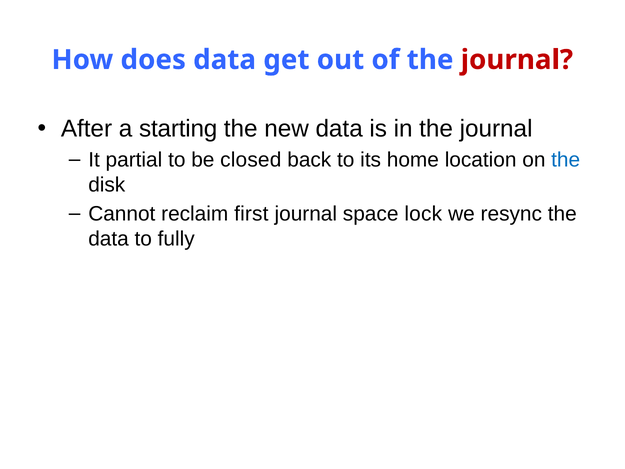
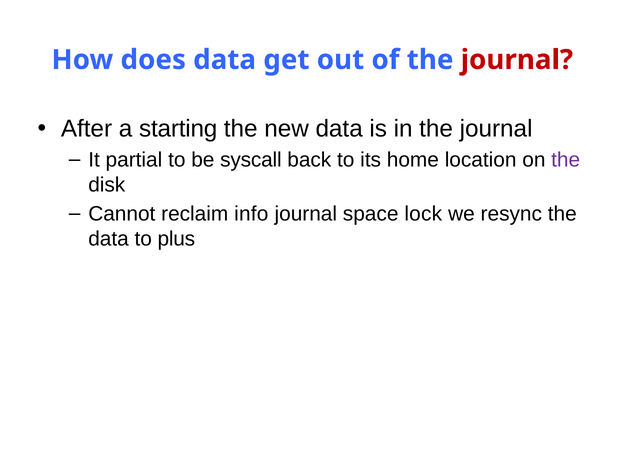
closed: closed -> syscall (251, 160)
the colour: blue -> purple (566, 160)
first: first -> info (251, 214)
fully: fully -> plus (176, 239)
